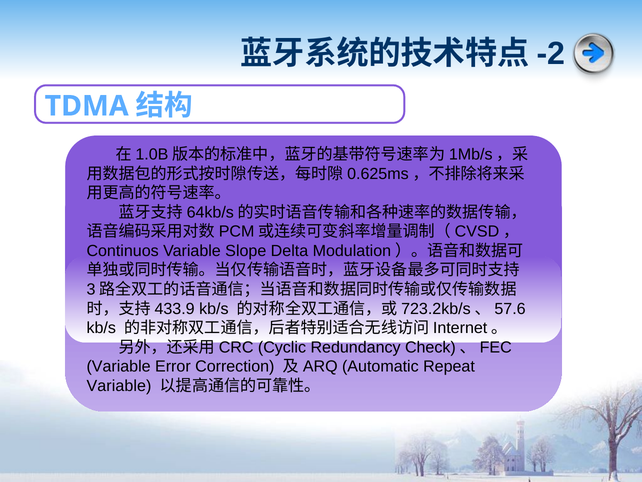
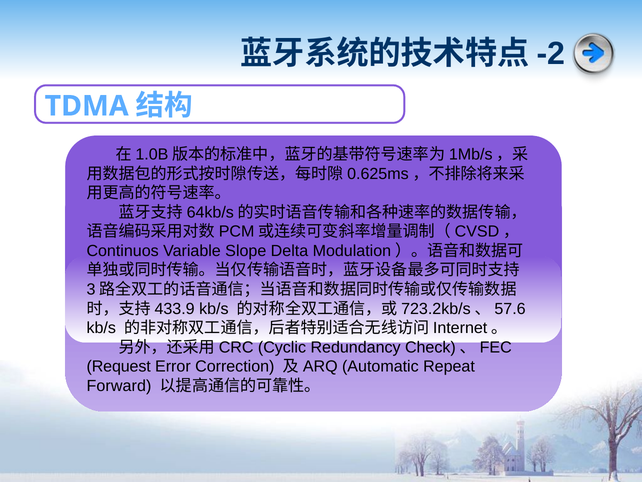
Variable: Variable -> Request (119, 366)
Variable: Variable -> Forward (119, 385)
